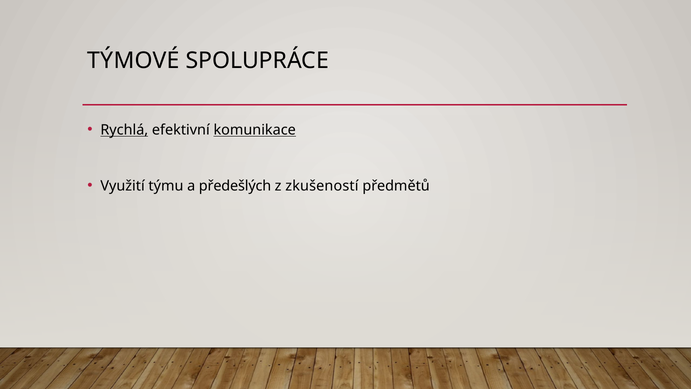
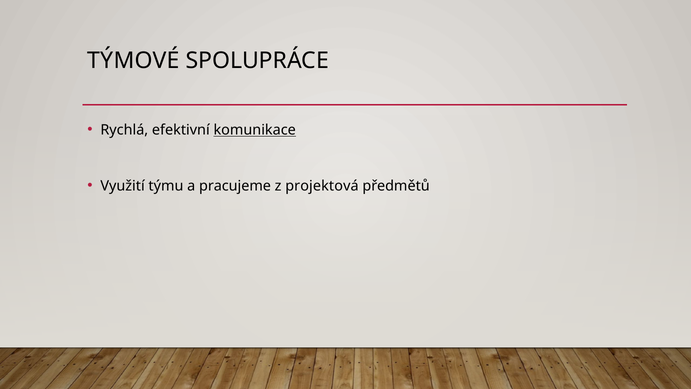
Rychlá underline: present -> none (124, 130)
předešlých: předešlých -> pracujeme (235, 186)
zkušeností: zkušeností -> projektová (322, 186)
